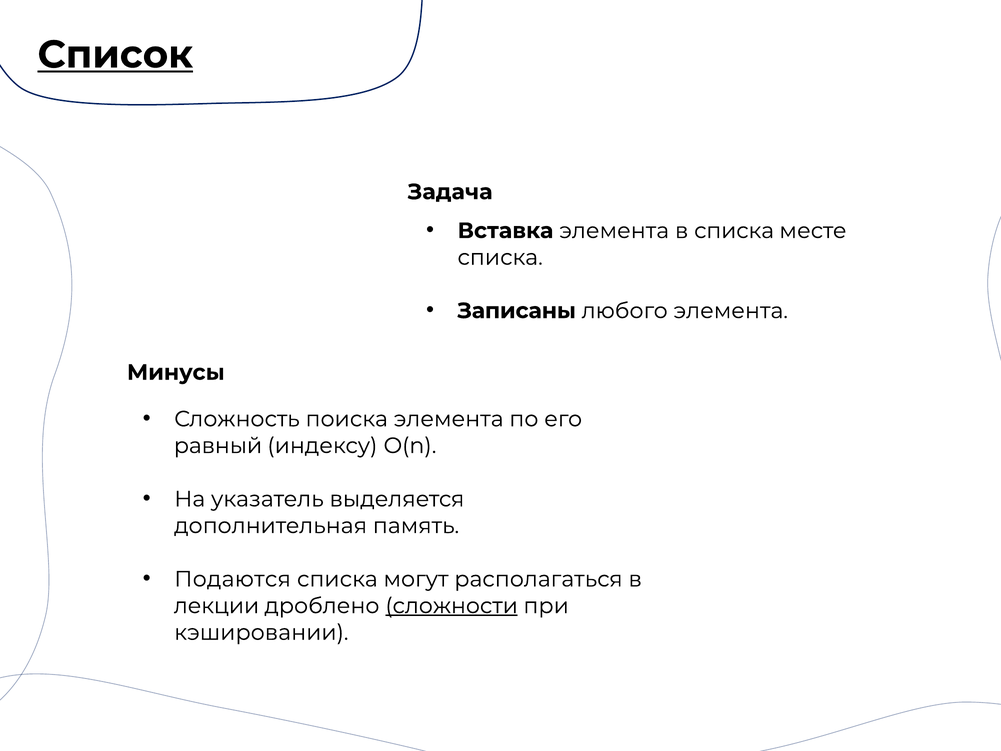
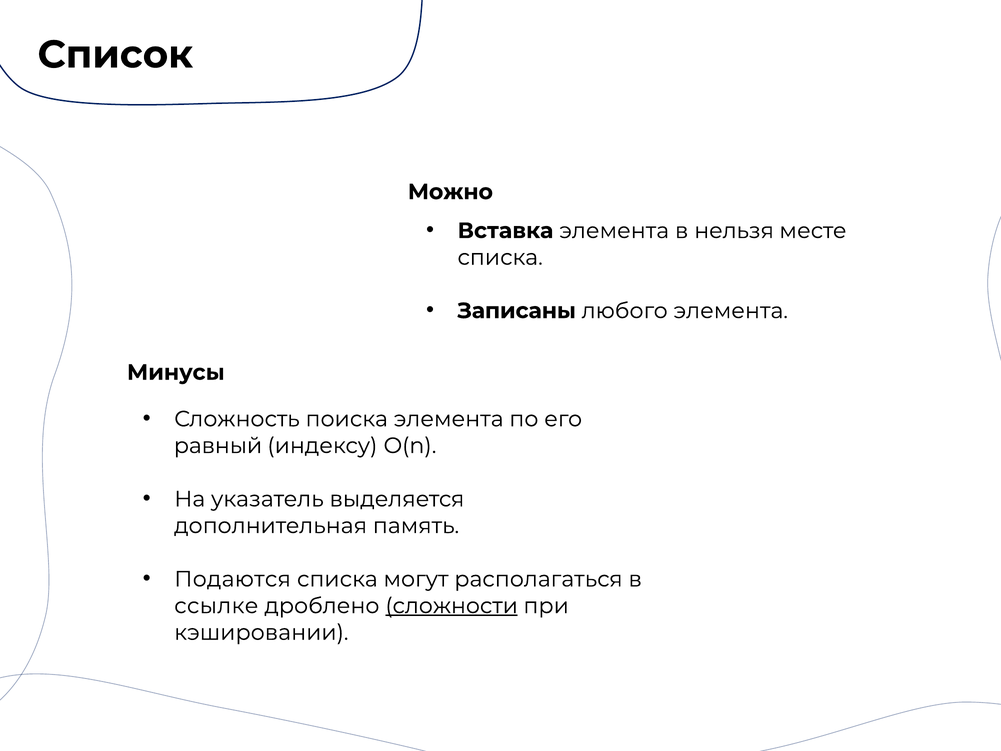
Список underline: present -> none (115, 55)
Задача: Задача -> Можно (450, 192)
в списка: списка -> нельзя (734, 231)
лекции: лекции -> ссылке (216, 606)
